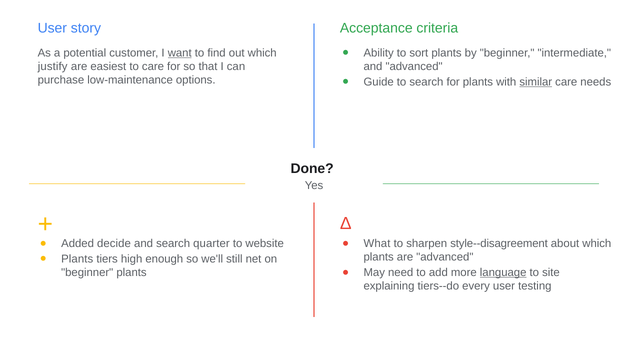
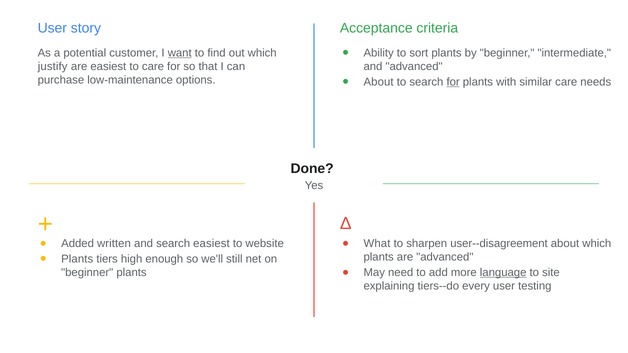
Guide: Guide -> About (379, 82)
for underline: none -> present (453, 82)
similar underline: present -> none (536, 82)
decide: decide -> written (114, 244)
search quarter: quarter -> easiest (211, 244)
style--disagreement: style--disagreement -> user--disagreement (499, 244)
